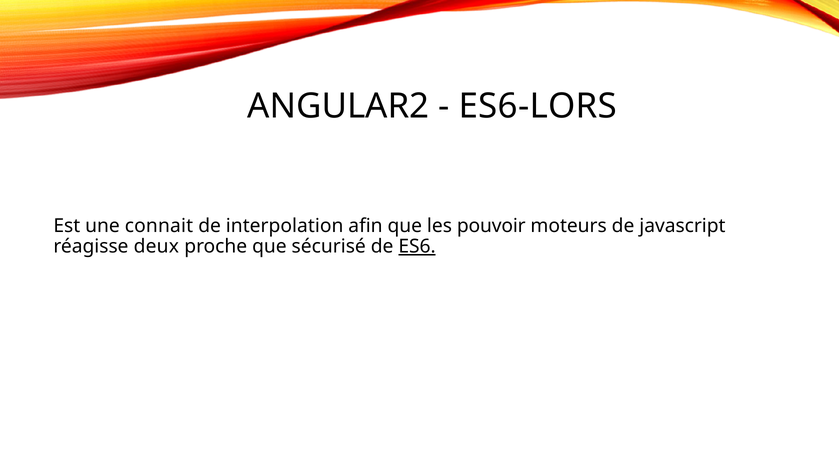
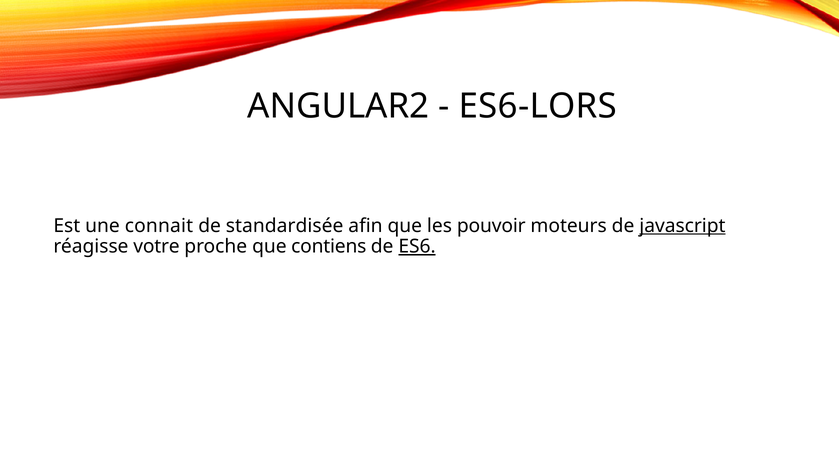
interpolation: interpolation -> standardisée (285, 226)
javascript underline: none -> present (682, 226)
deux: deux -> votre (156, 246)
sécurisé: sécurisé -> contiens (329, 246)
